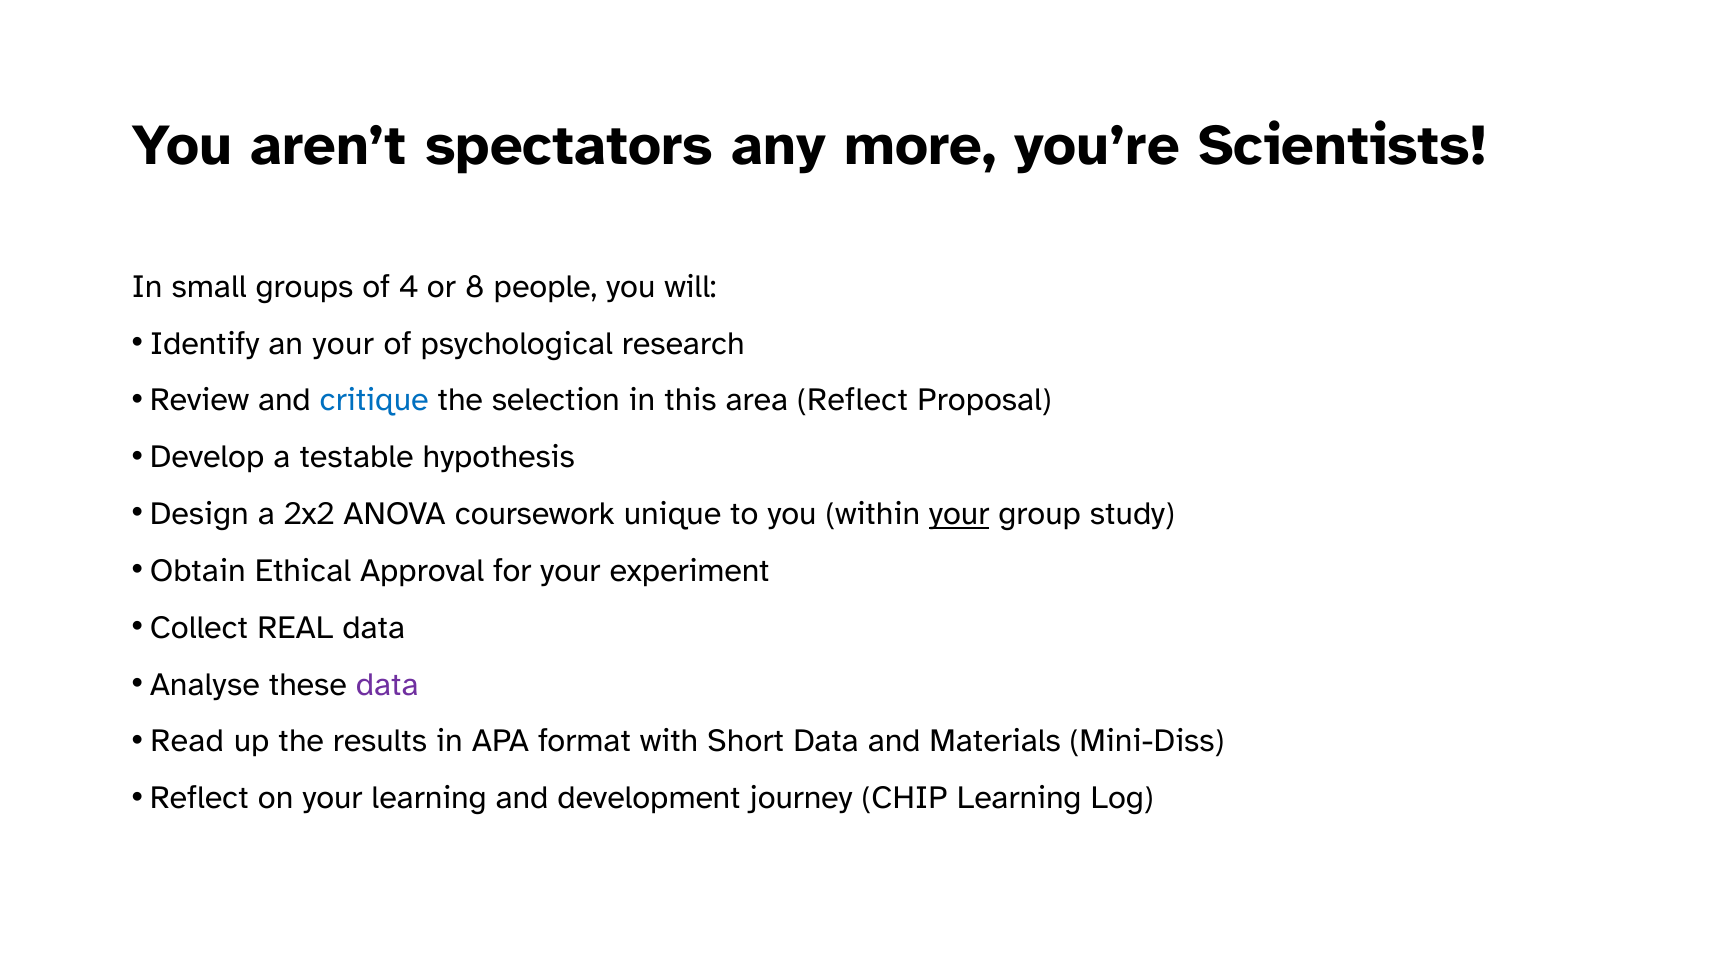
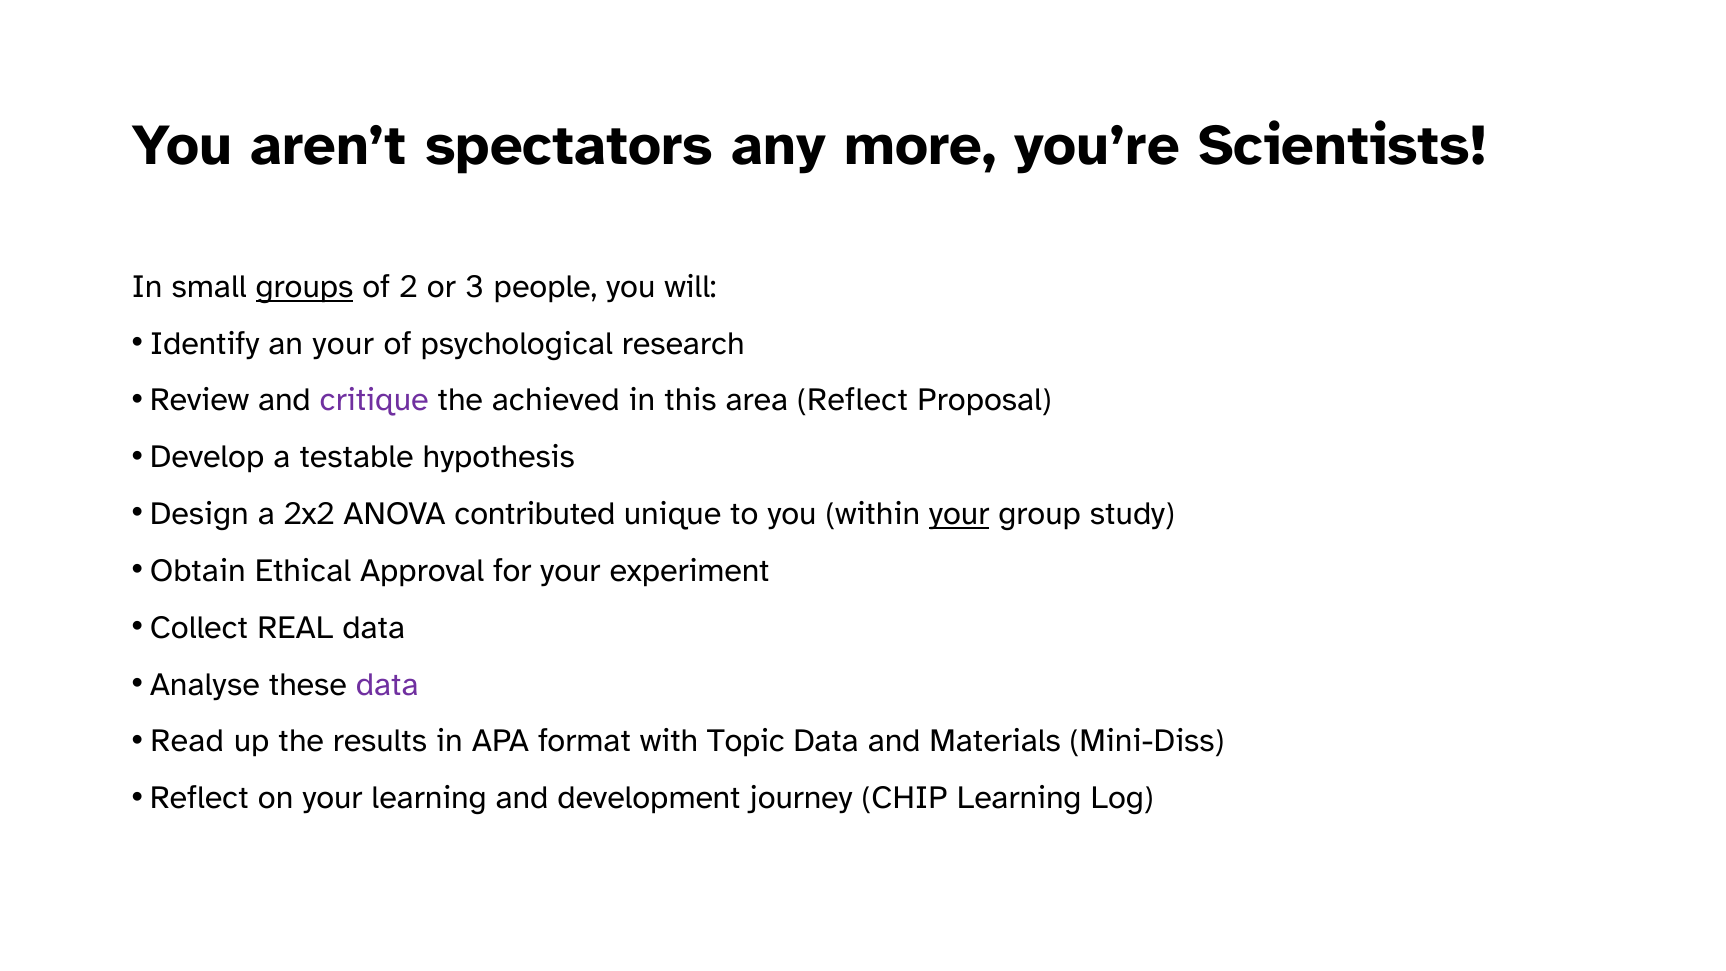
groups underline: none -> present (304, 287)
4: 4 -> 2 (408, 287)
8: 8 -> 3 (475, 287)
critique colour: blue -> purple (374, 400)
selection: selection -> achieved (556, 400)
coursework: coursework -> contributed (535, 514)
Short: Short -> Topic (746, 741)
